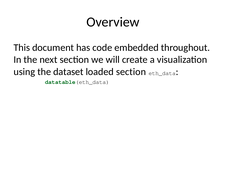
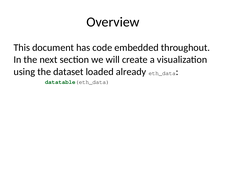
loaded section: section -> already (131, 72)
